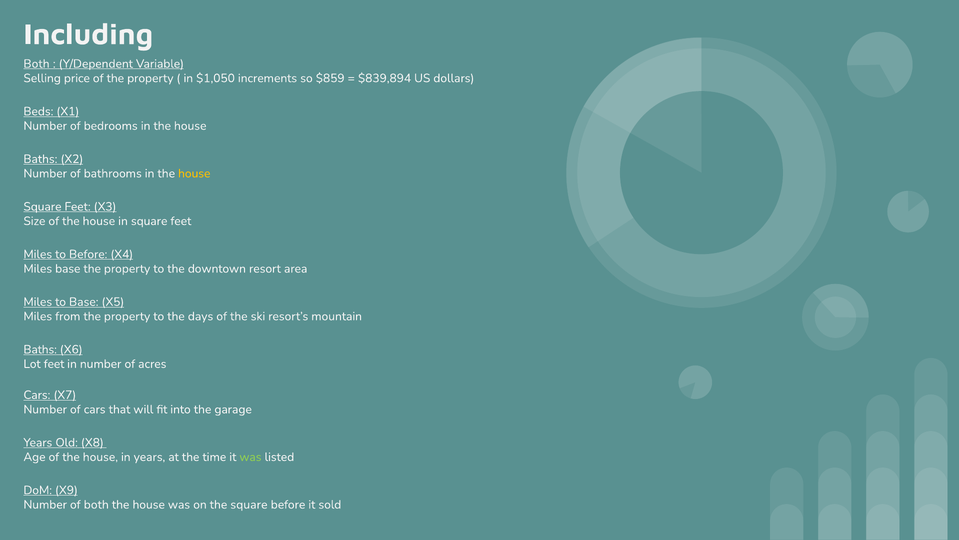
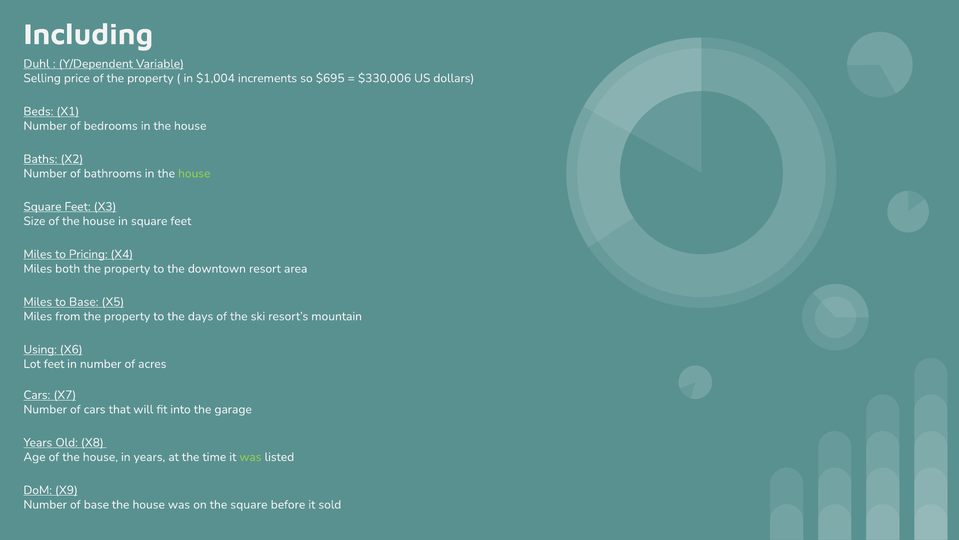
Both: Both -> Duhl (37, 64)
$1,050: $1,050 -> $1,004 (215, 78)
$859: $859 -> $695 (330, 78)
$839,894: $839,894 -> $330,006 (385, 78)
house colour: yellow -> light green (194, 173)
to Before: Before -> Pricing (88, 254)
Miles base: base -> both (68, 268)
Baths: Baths -> Using (40, 349)
of both: both -> base (96, 504)
